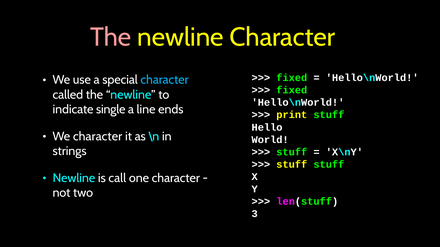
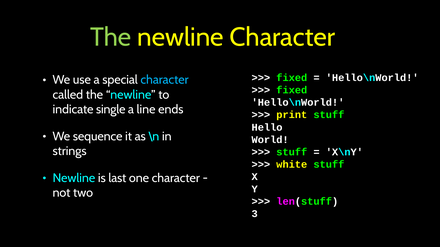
The colour: pink -> light green (111, 37)
We character: character -> sequence (98, 137)
stuff: stuff -> white (292, 165)
call: call -> last (117, 178)
